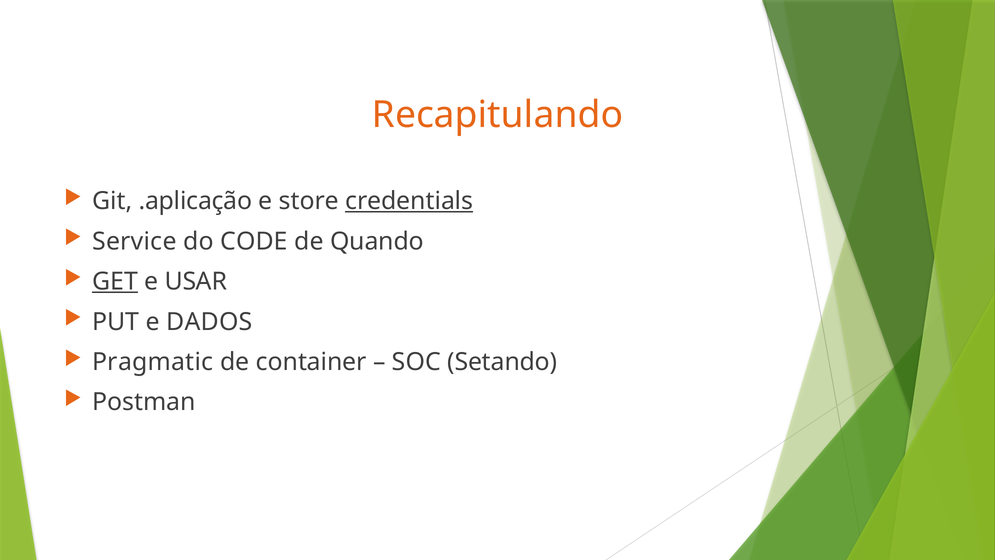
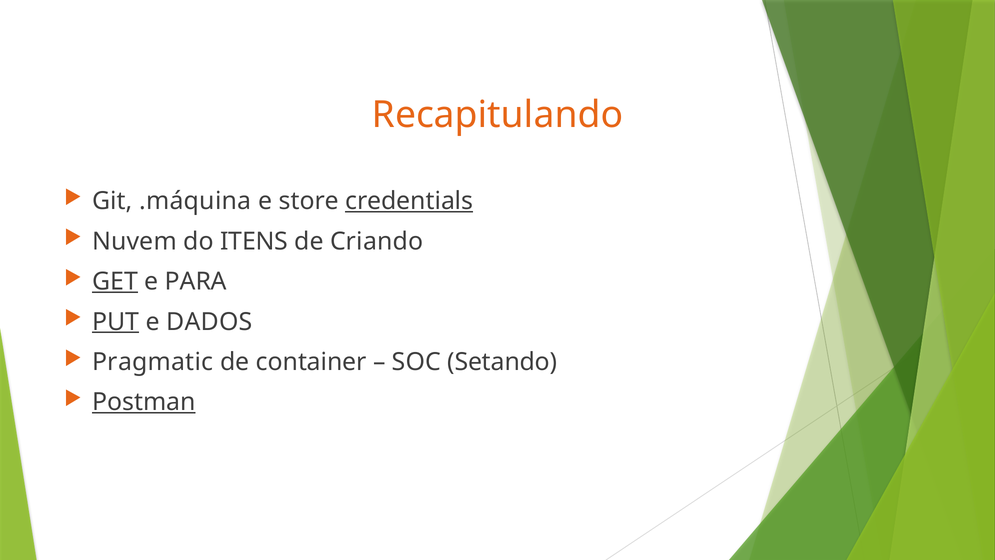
.aplicação: .aplicação -> .máquina (195, 201)
Service: Service -> Nuvem (134, 241)
CODE: CODE -> ITENS (254, 241)
Quando: Quando -> Criando (377, 241)
USAR: USAR -> PARA (196, 281)
PUT underline: none -> present (116, 322)
Postman underline: none -> present (144, 402)
